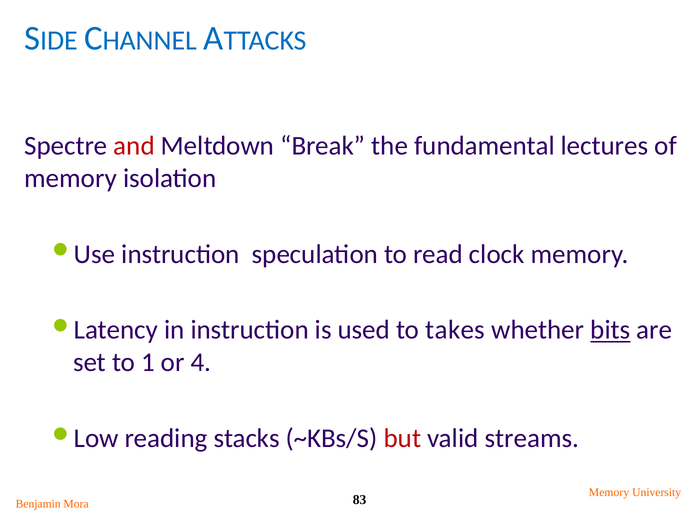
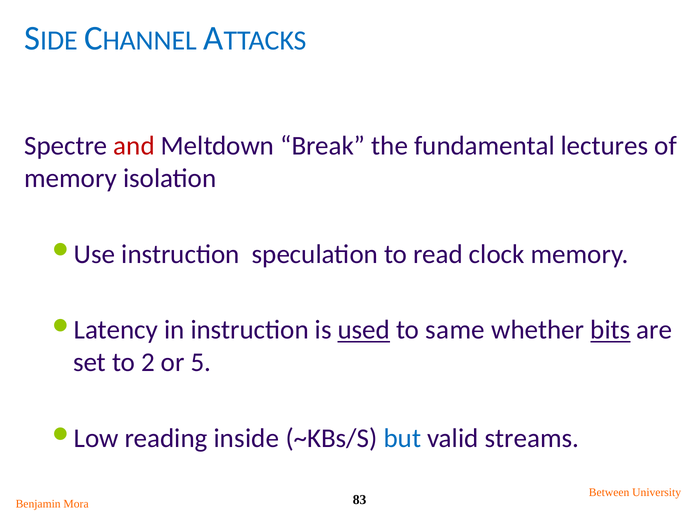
used underline: none -> present (364, 330)
takes: takes -> same (455, 330)
1: 1 -> 2 (148, 362)
4: 4 -> 5 (201, 362)
stacks: stacks -> inside (246, 438)
but colour: red -> blue (402, 438)
Memory: Memory -> Between (609, 493)
